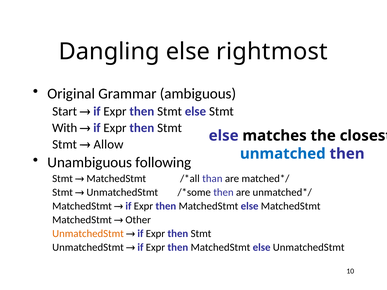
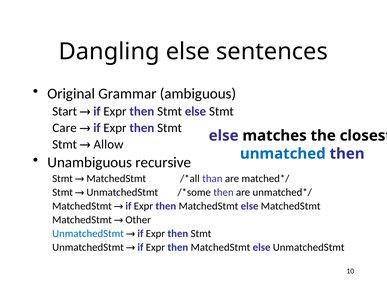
rightmost: rightmost -> sentences (272, 52)
With: With -> Care (65, 128)
following: following -> recursive (163, 163)
UnmatchedStmt colour: orange -> blue (88, 234)
